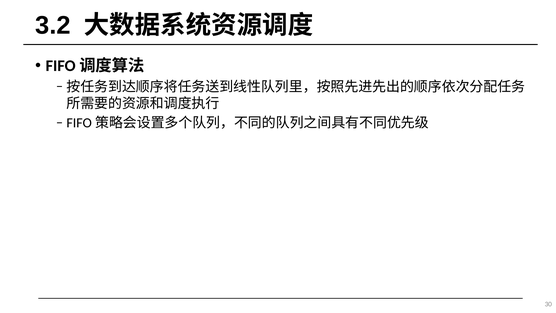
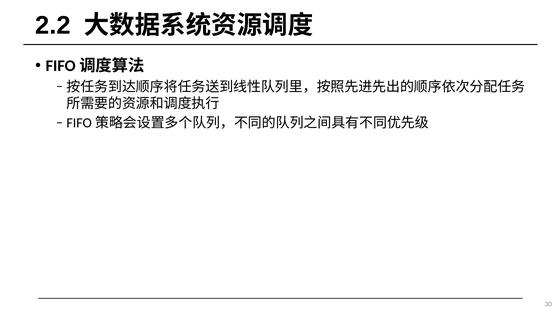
3.2: 3.2 -> 2.2 (53, 25)
